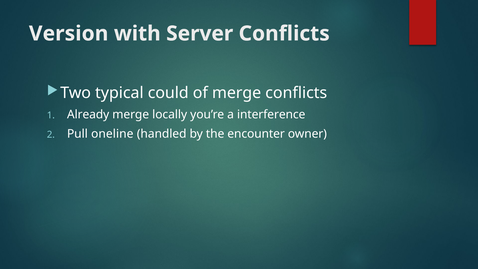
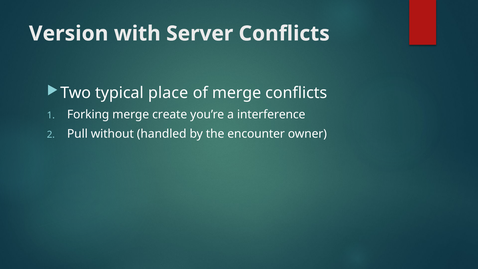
could: could -> place (168, 93)
Already: Already -> Forking (88, 114)
locally: locally -> create (170, 114)
oneline: oneline -> without (112, 134)
